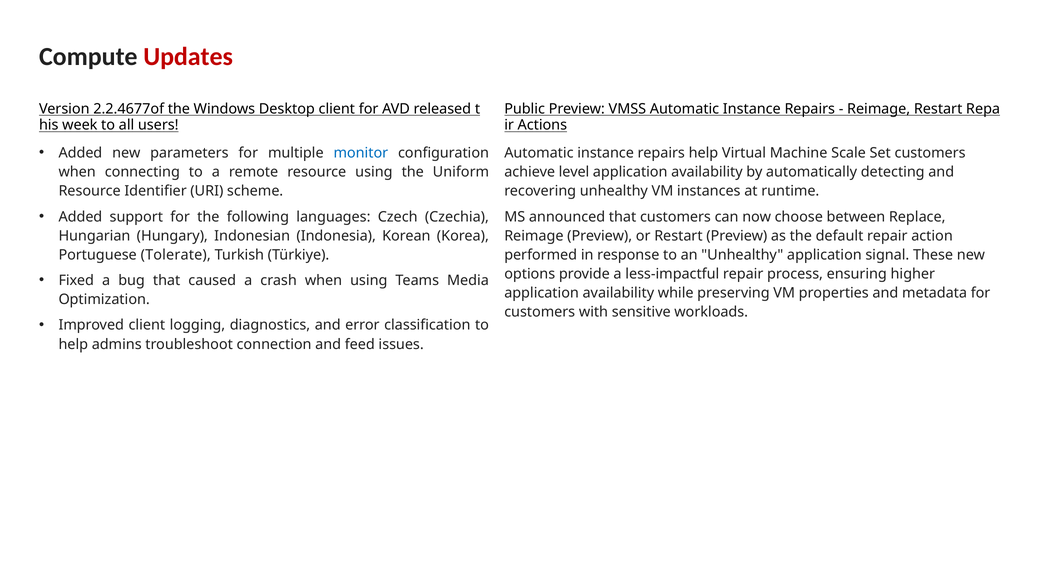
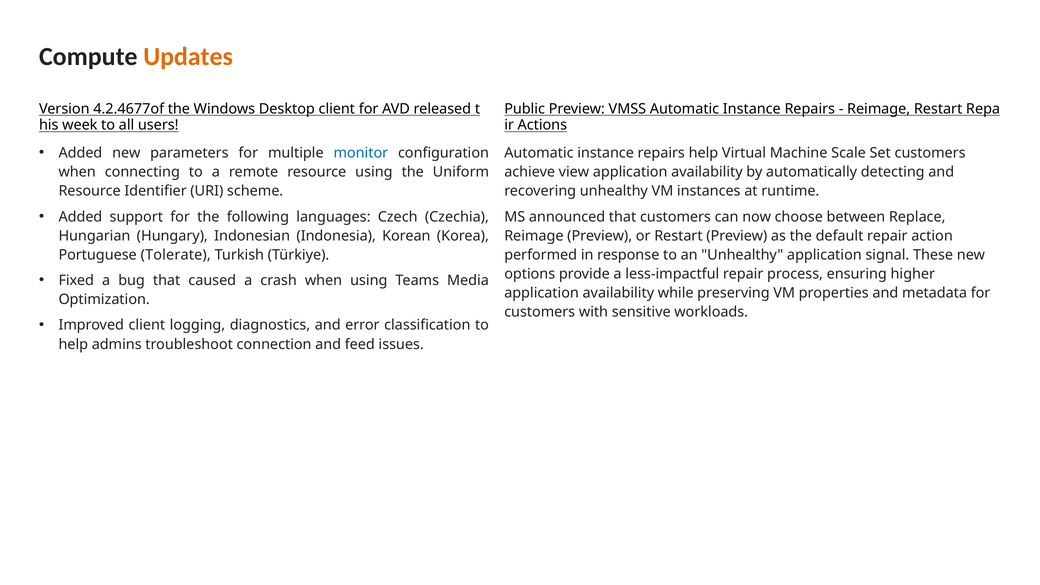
Updates colour: red -> orange (188, 56)
2.2.4677of: 2.2.4677of -> 4.2.4677of (129, 109)
level: level -> view (574, 172)
